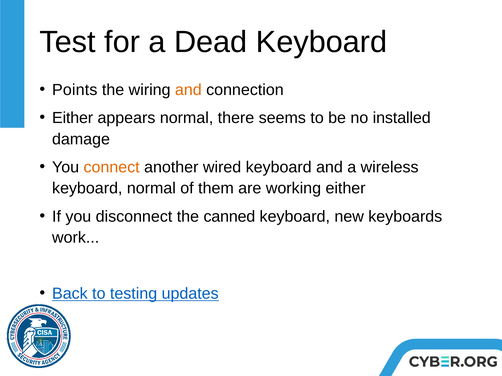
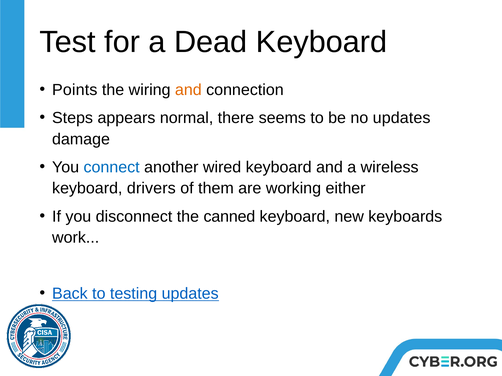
Either: Either -> Steps (73, 118)
no installed: installed -> updates (402, 118)
connect colour: orange -> blue (112, 167)
keyboard normal: normal -> drivers (151, 189)
